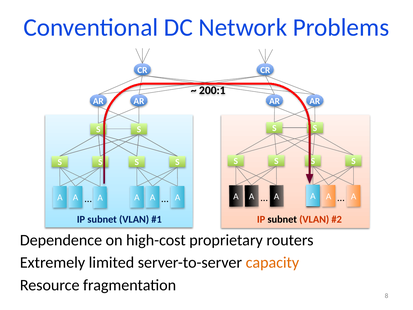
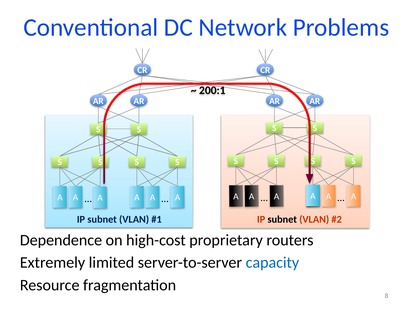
capacity colour: orange -> blue (272, 262)
